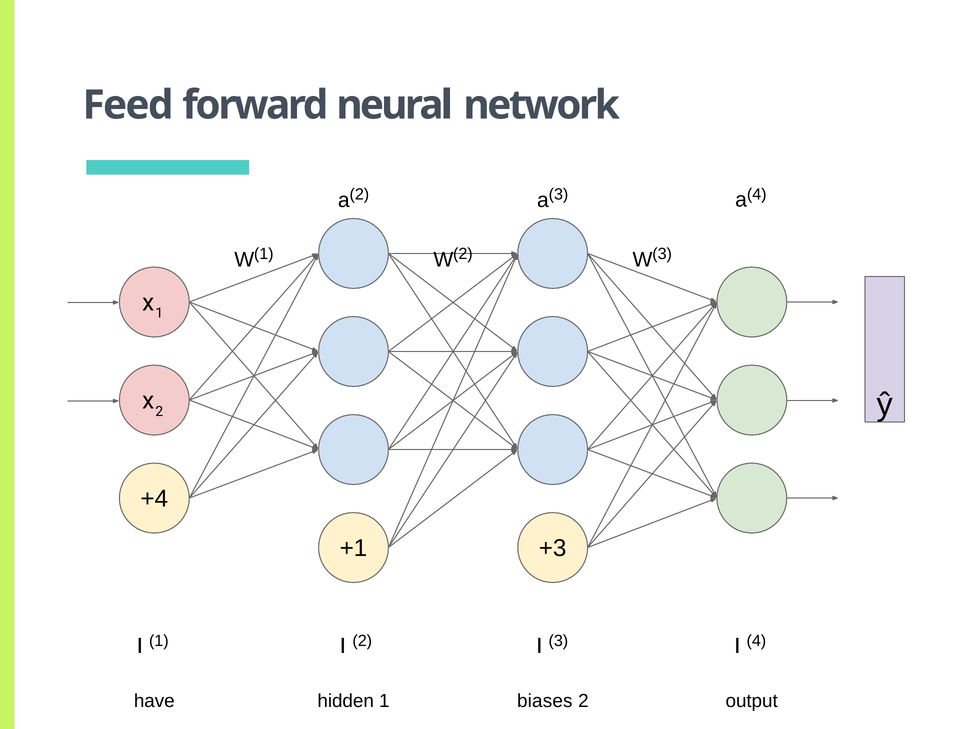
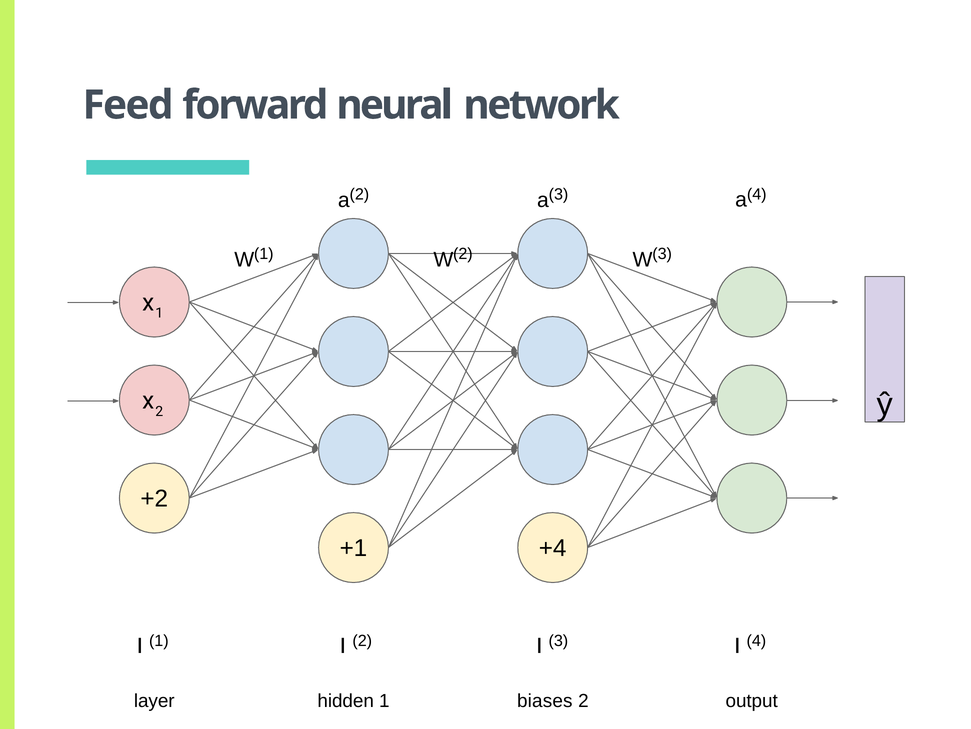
+4: +4 -> +2 (154, 498)
+3: +3 -> +4 (553, 548)
have: have -> layer (154, 700)
